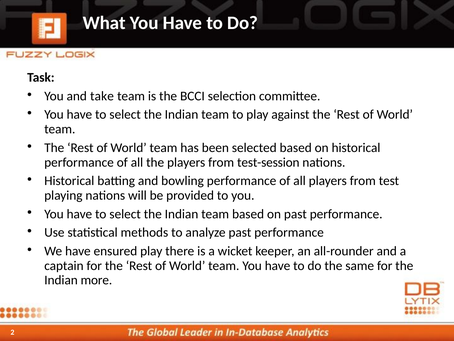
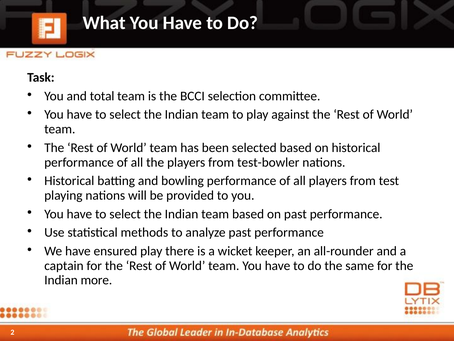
take: take -> total (102, 96)
test-session: test-session -> test-bowler (268, 162)
